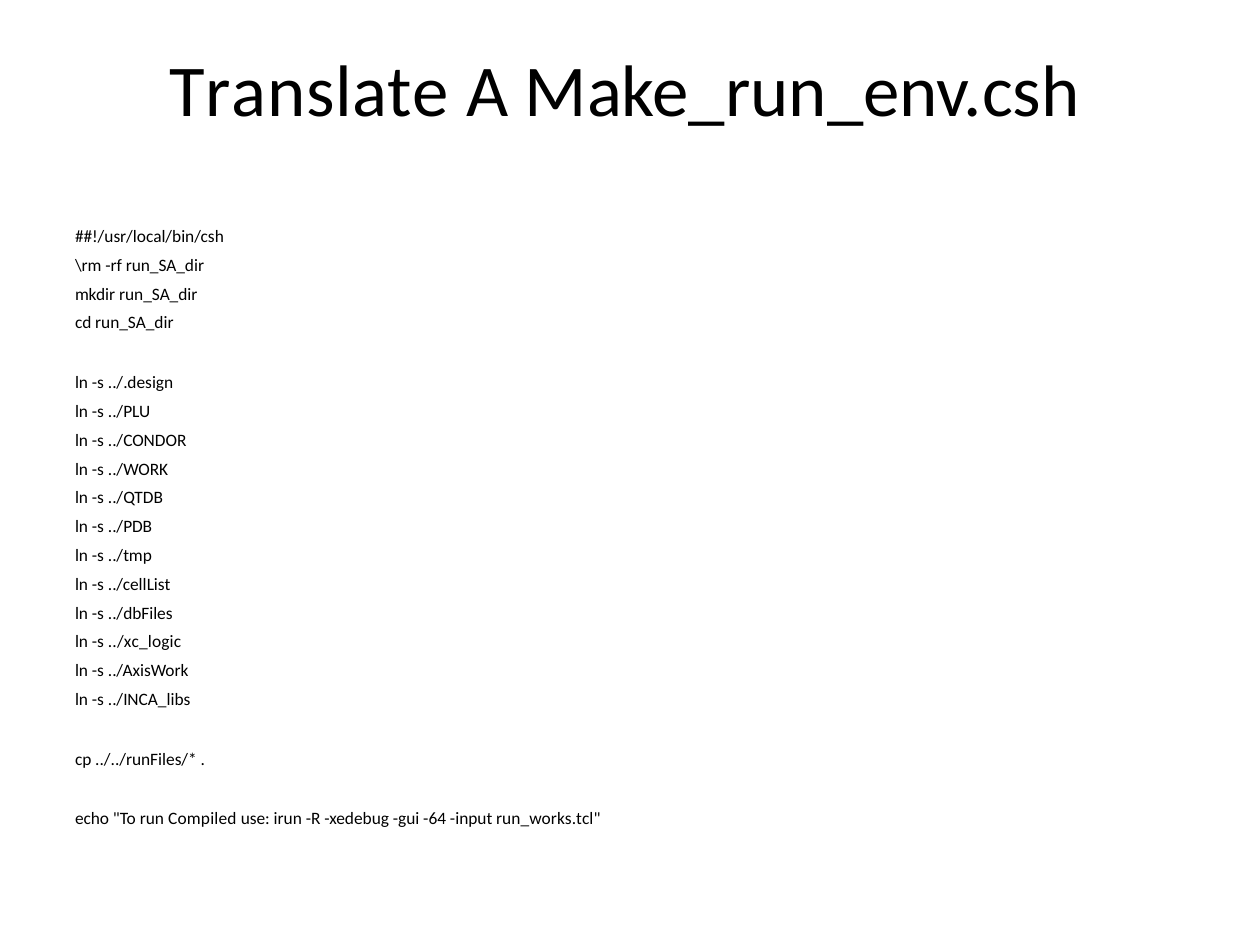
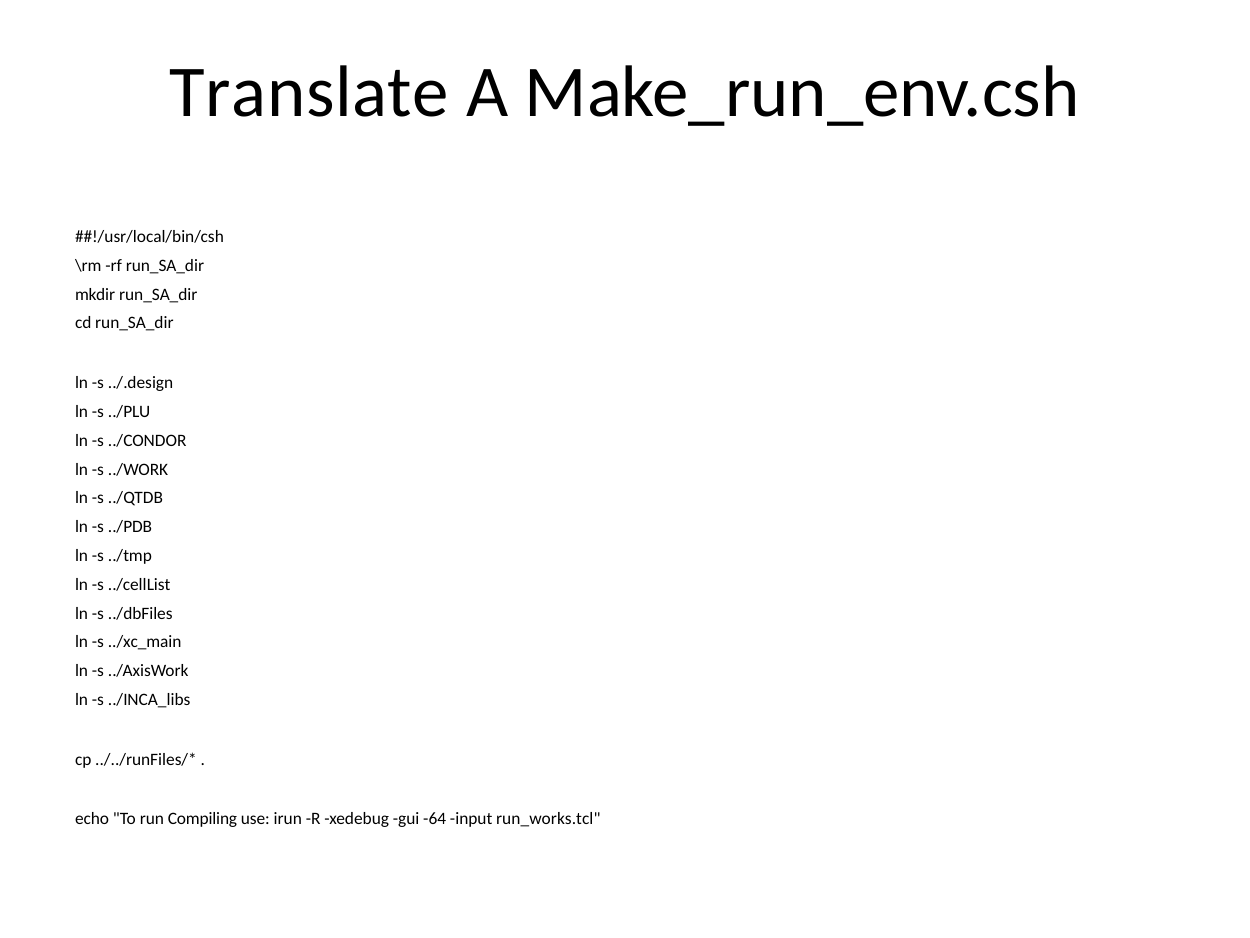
../xc_logic: ../xc_logic -> ../xc_main (145, 642)
Compiled: Compiled -> Compiling (203, 819)
